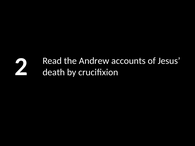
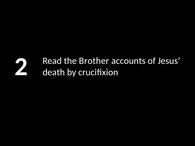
Andrew: Andrew -> Brother (94, 61)
